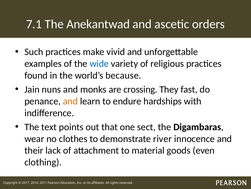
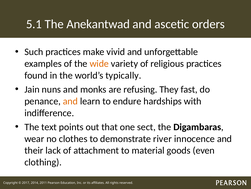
7.1: 7.1 -> 5.1 (34, 24)
wide colour: blue -> orange (99, 63)
because: because -> typically (123, 75)
crossing: crossing -> refusing (140, 89)
